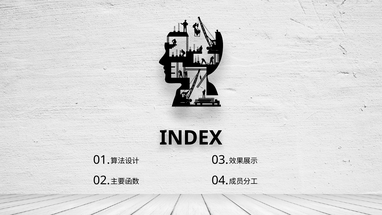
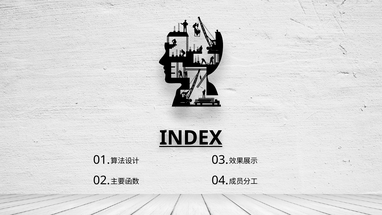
INDEX underline: none -> present (191, 138)
